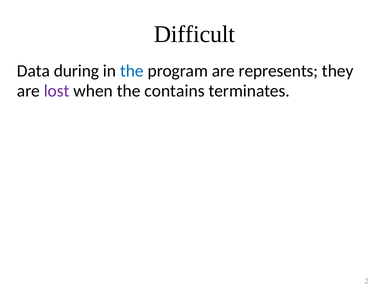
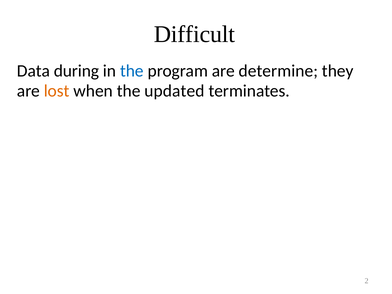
represents: represents -> determine (278, 71)
lost colour: purple -> orange (57, 91)
contains: contains -> updated (174, 91)
